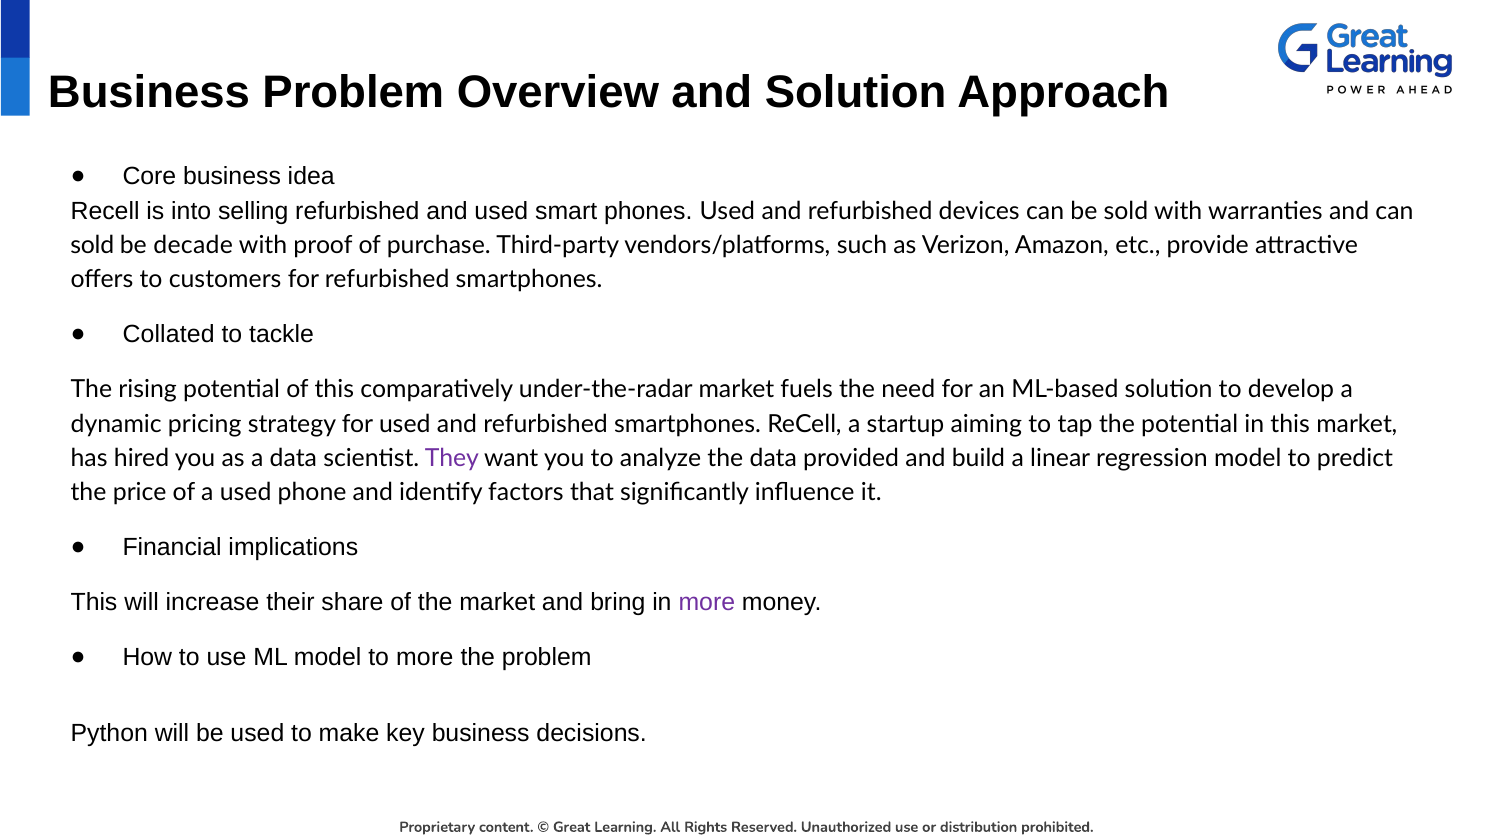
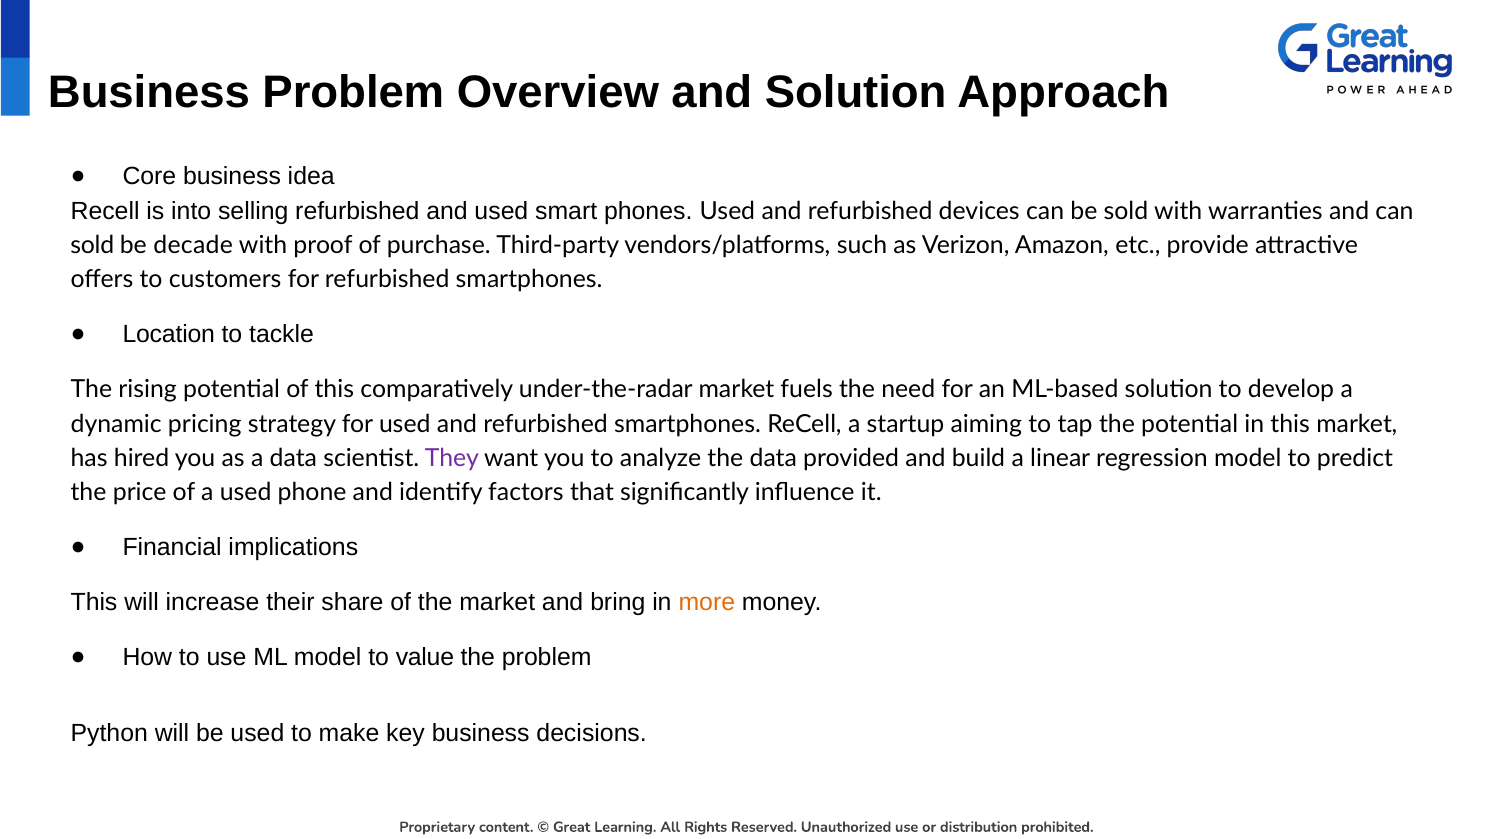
Collated: Collated -> Location (169, 334)
more colour: purple -> orange (707, 602)
to more: more -> value (425, 657)
